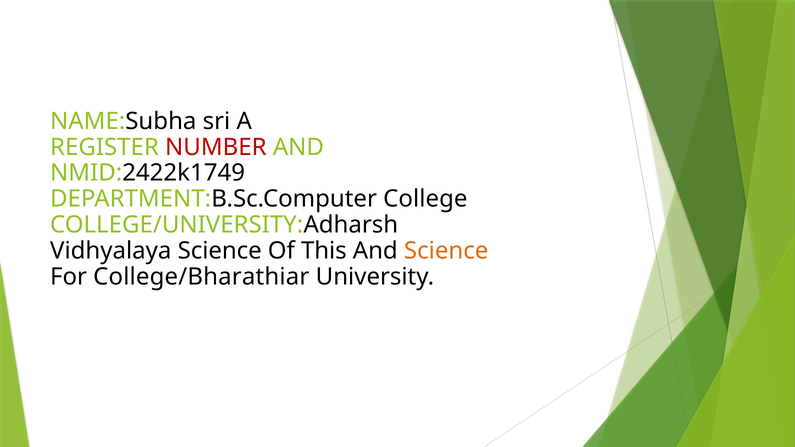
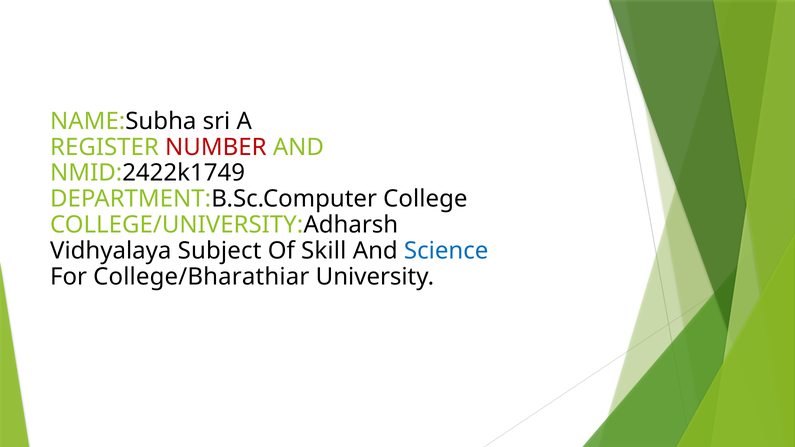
Vidhyalaya Science: Science -> Subject (220, 251)
This: This -> Skill (324, 251)
Science colour: orange -> blue (446, 251)
